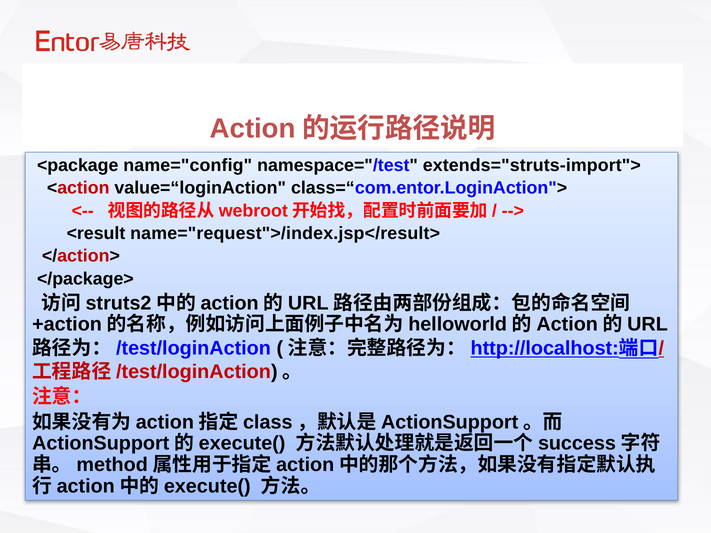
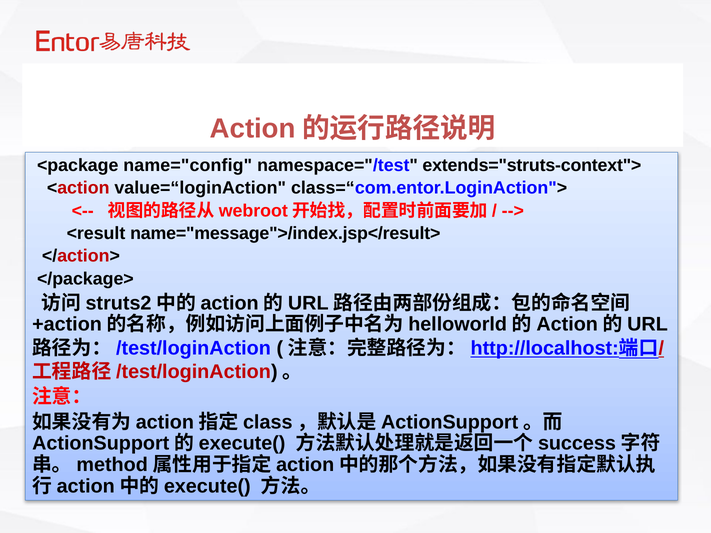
extends="struts-import">: extends="struts-import"> -> extends="struts-context"> (532, 165)
name="request">/index.jsp</result>: name="request">/index.jsp</result> -> name="message">/index.jsp</result> (285, 233)
